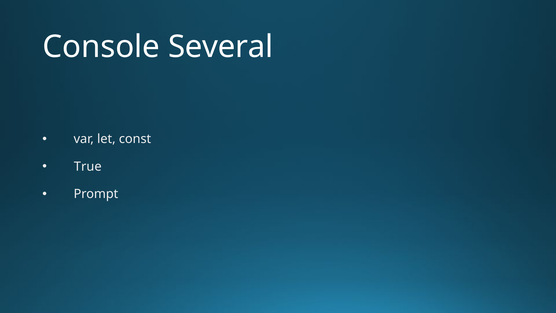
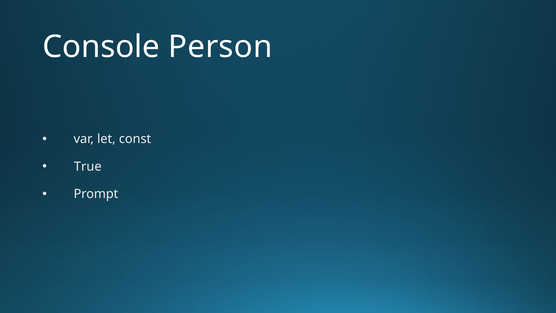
Several: Several -> Person (220, 47)
